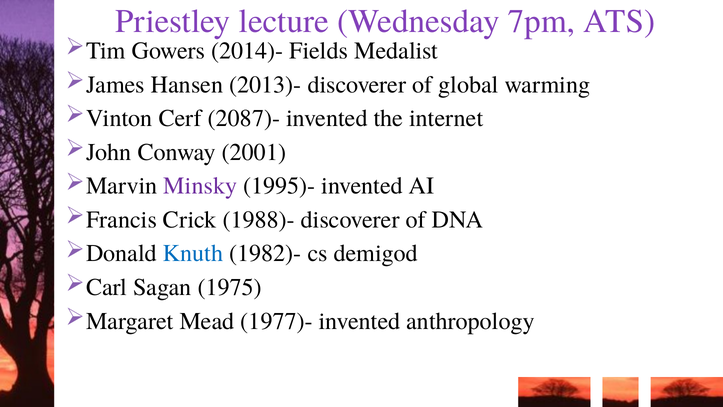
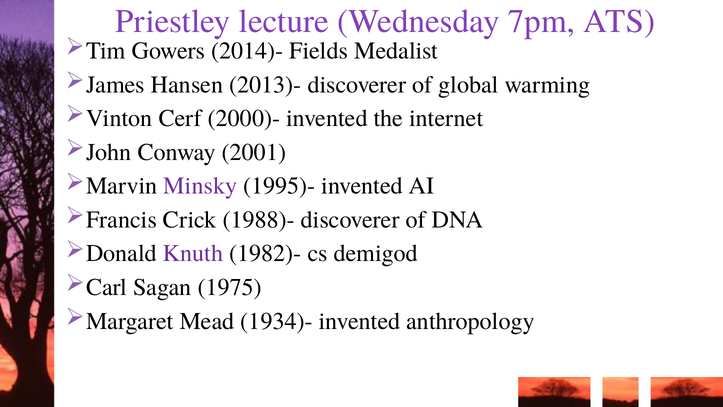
2087)-: 2087)- -> 2000)- (244, 118)
Knuth colour: blue -> purple (193, 253)
1977)-: 1977)- -> 1934)- (277, 321)
